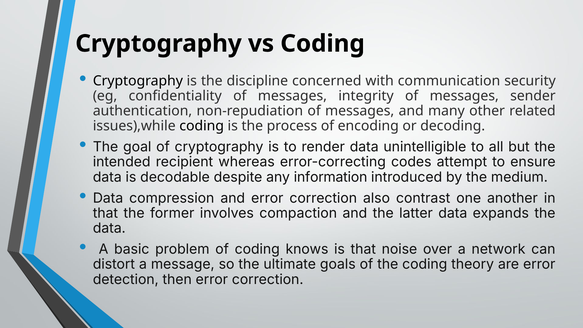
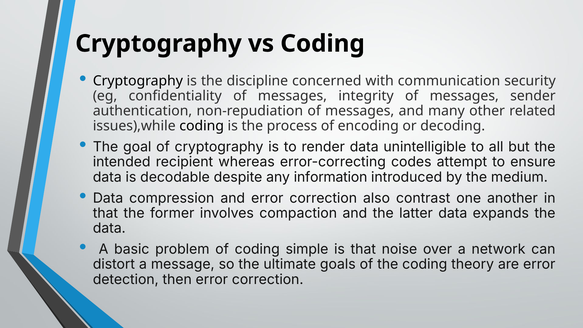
knows: knows -> simple (307, 249)
